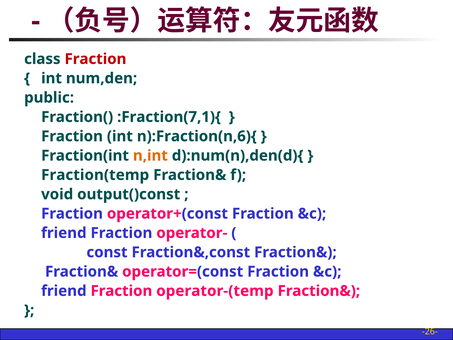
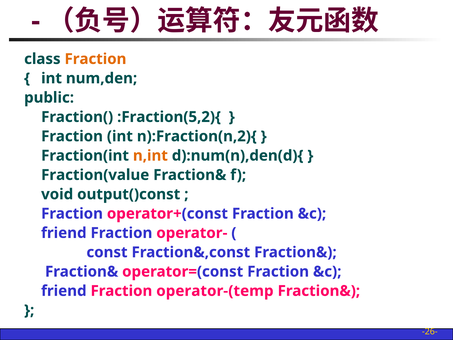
Fraction colour: red -> orange (95, 59)
:Fraction(7,1){: :Fraction(7,1){ -> :Fraction(5,2){ (169, 117)
n):Fraction(n,6){: n):Fraction(n,6){ -> n):Fraction(n,2){ (197, 136)
Fraction(temp: Fraction(temp -> Fraction(value (95, 175)
